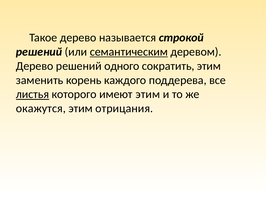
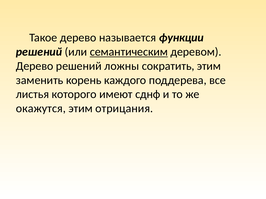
строкой: строкой -> функции (181, 38)
одного: одного -> ложны (122, 66)
листья underline: present -> none (33, 95)
имеют этим: этим -> сднф (148, 95)
